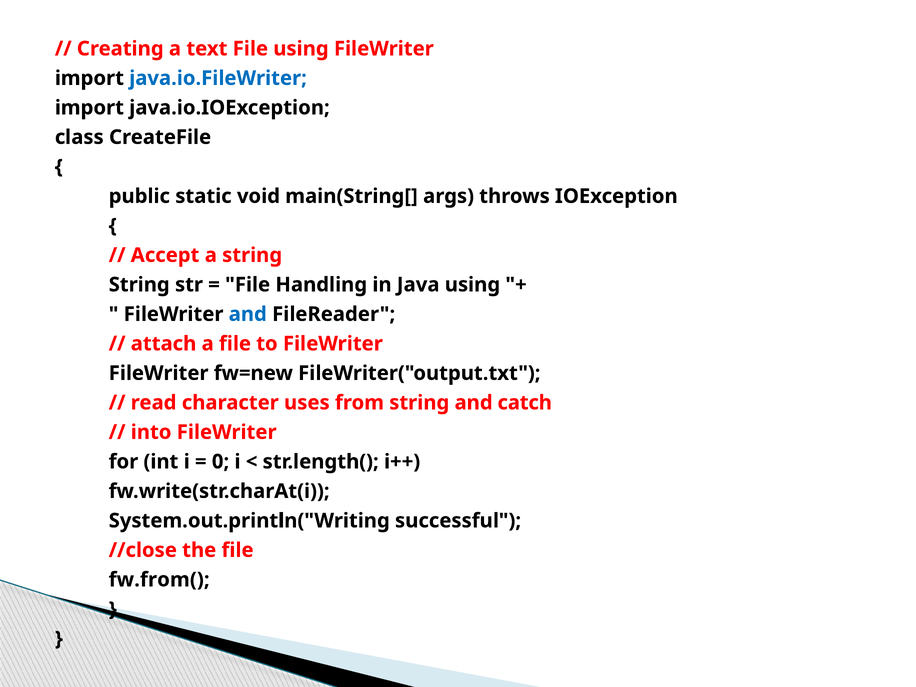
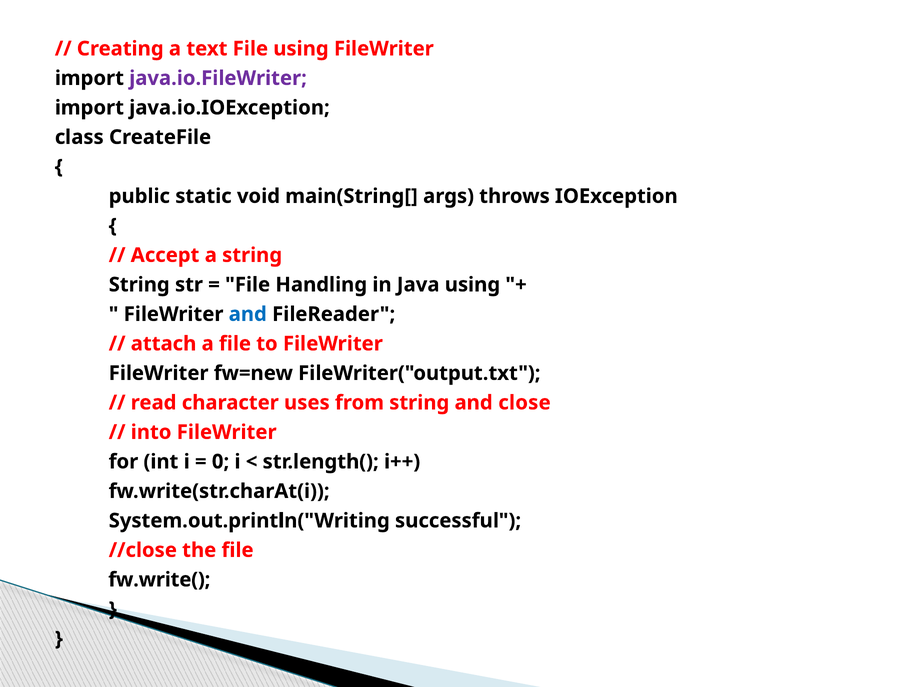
java.io.FileWriter colour: blue -> purple (218, 78)
catch: catch -> close (524, 403)
fw.from(: fw.from( -> fw.write( (159, 580)
